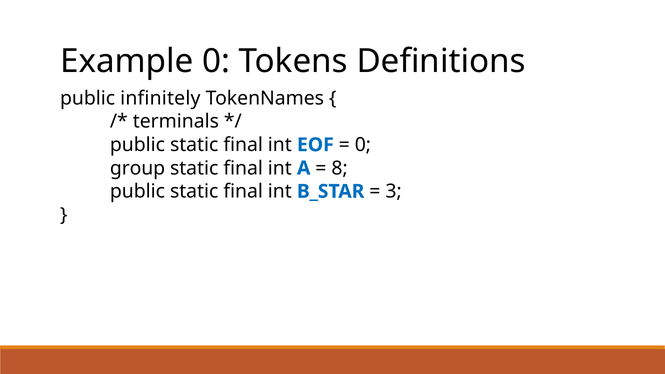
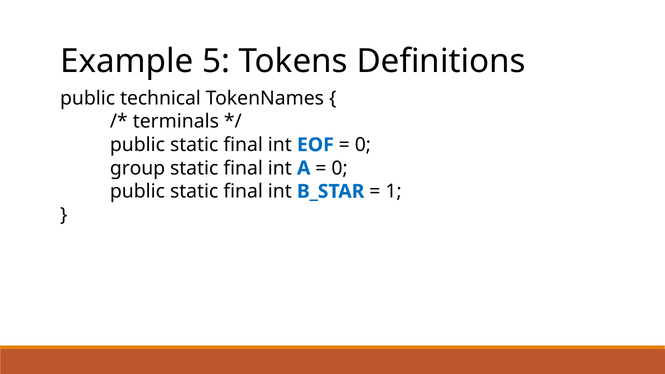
Example 0: 0 -> 5 (216, 61)
infinitely: infinitely -> technical (160, 98)
8: 8 -> 0 (340, 168)
3: 3 -> 1 (394, 191)
